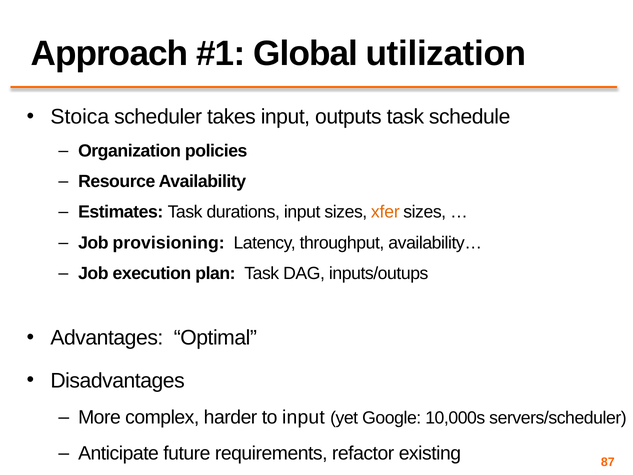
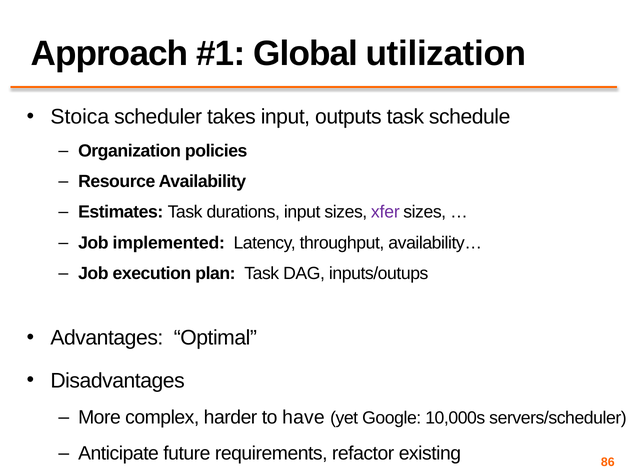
xfer colour: orange -> purple (385, 212)
provisioning: provisioning -> implemented (169, 243)
to input: input -> have (303, 417)
87: 87 -> 86 (608, 462)
